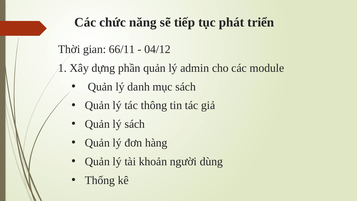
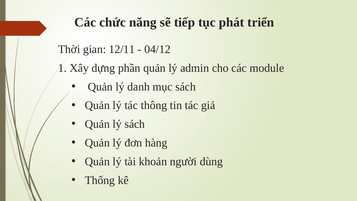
66/11: 66/11 -> 12/11 (122, 49)
